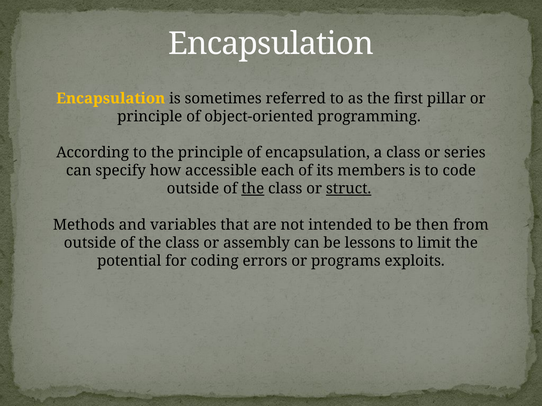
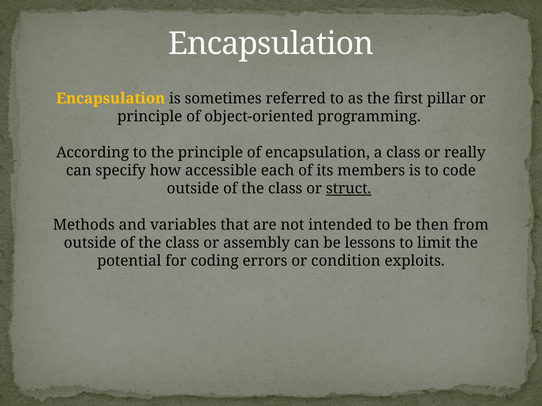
series: series -> really (465, 153)
the underline: present -> none (253, 189)
programs: programs -> condition (346, 261)
